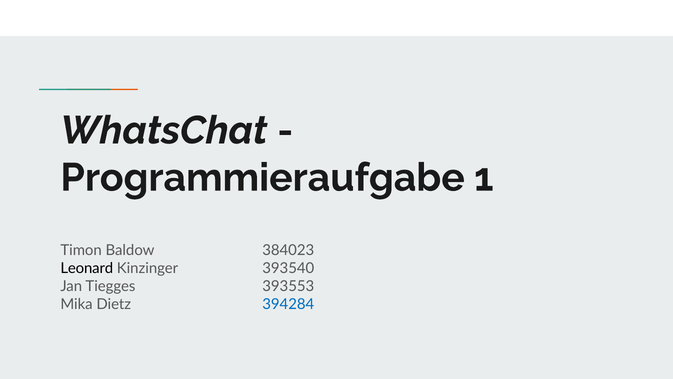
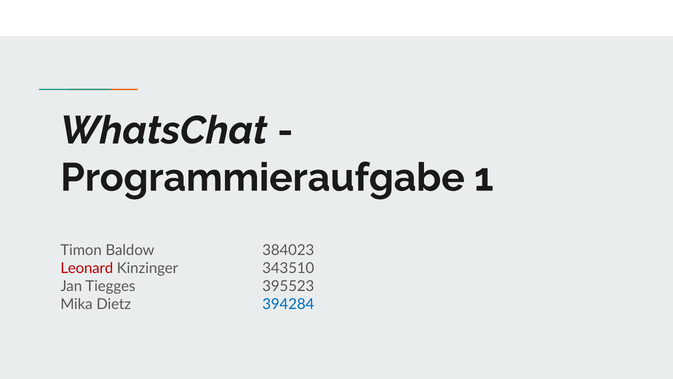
Leonard colour: black -> red (87, 268)
393540: 393540 -> 343510 (288, 268)
393553: 393553 -> 395523 (288, 286)
